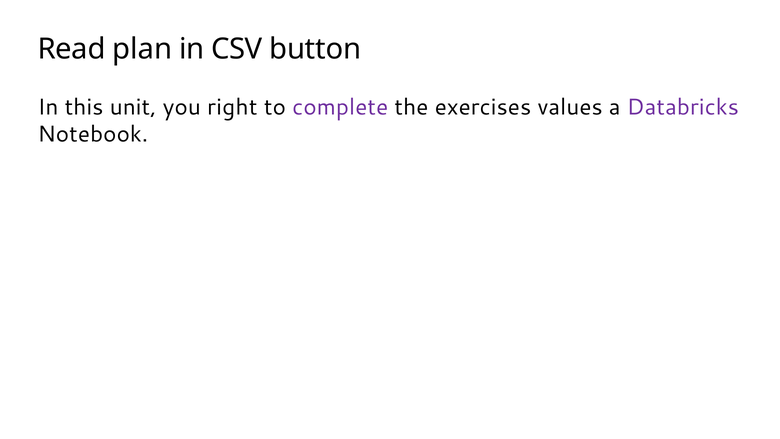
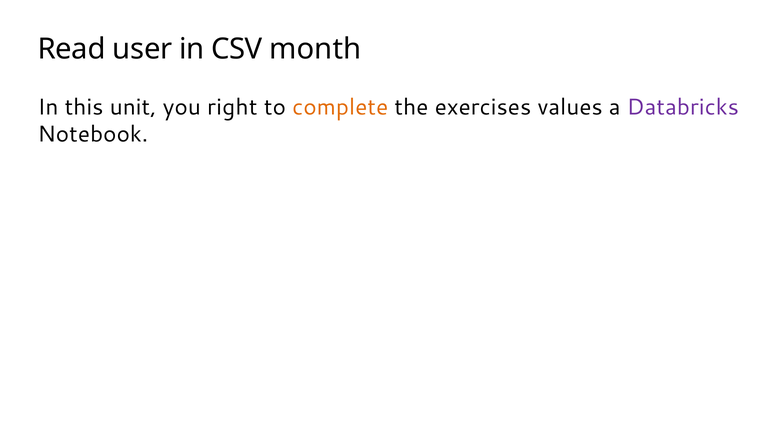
plan: plan -> user (142, 49)
button: button -> month (315, 49)
complete colour: purple -> orange (340, 107)
